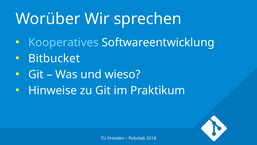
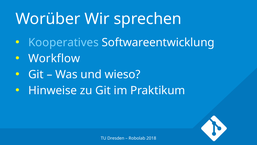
Bitbucket: Bitbucket -> Workflow (54, 58)
